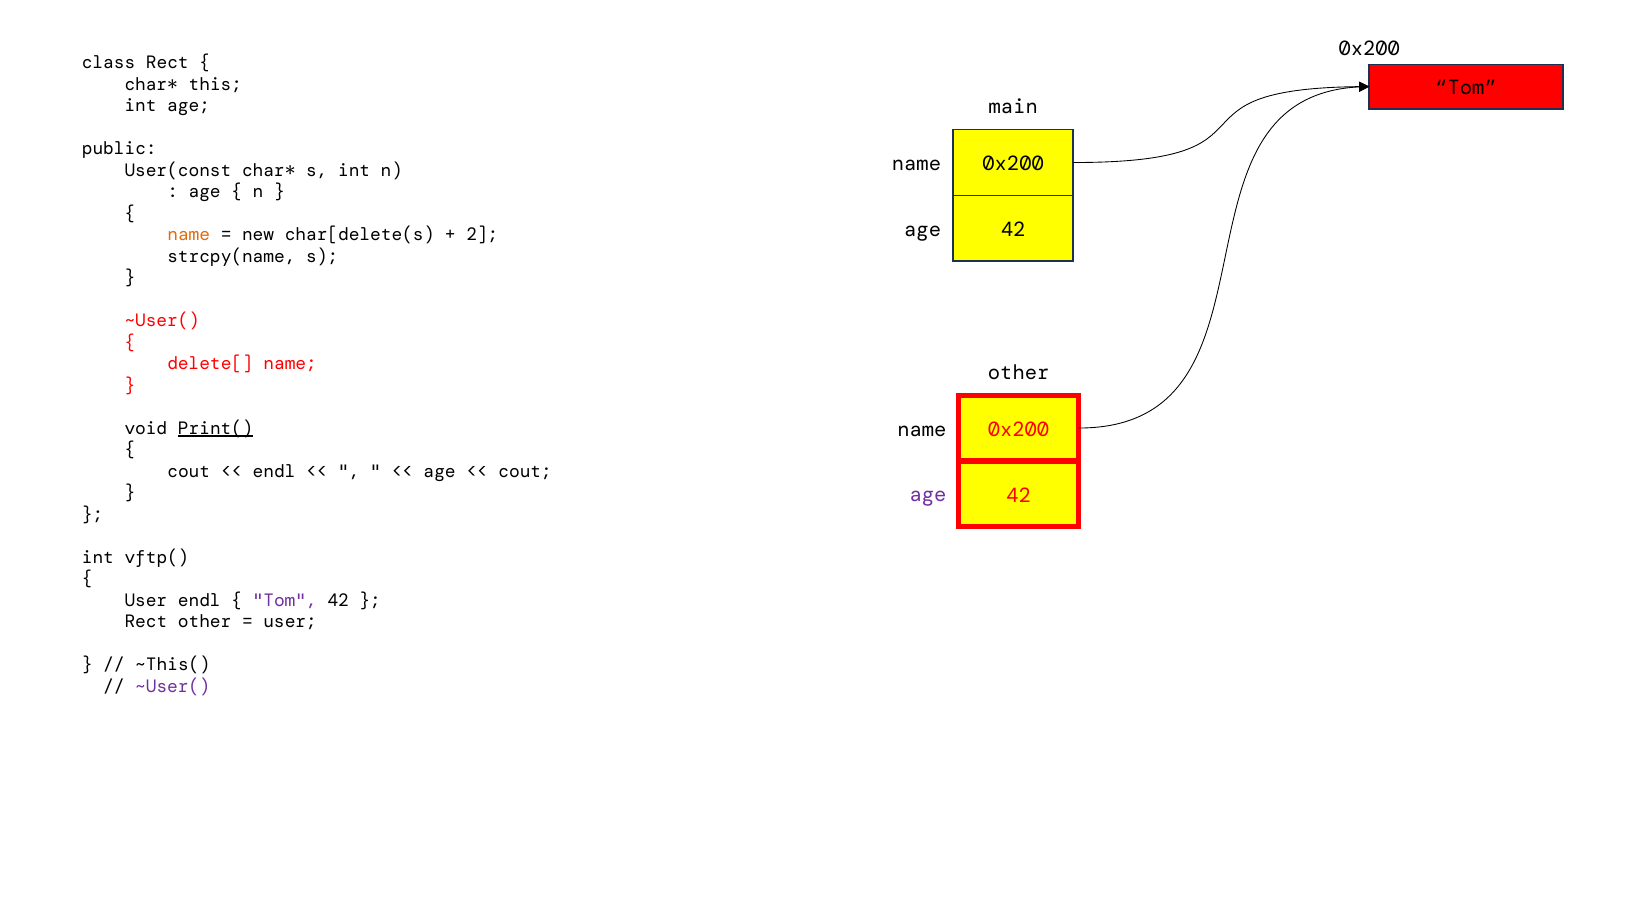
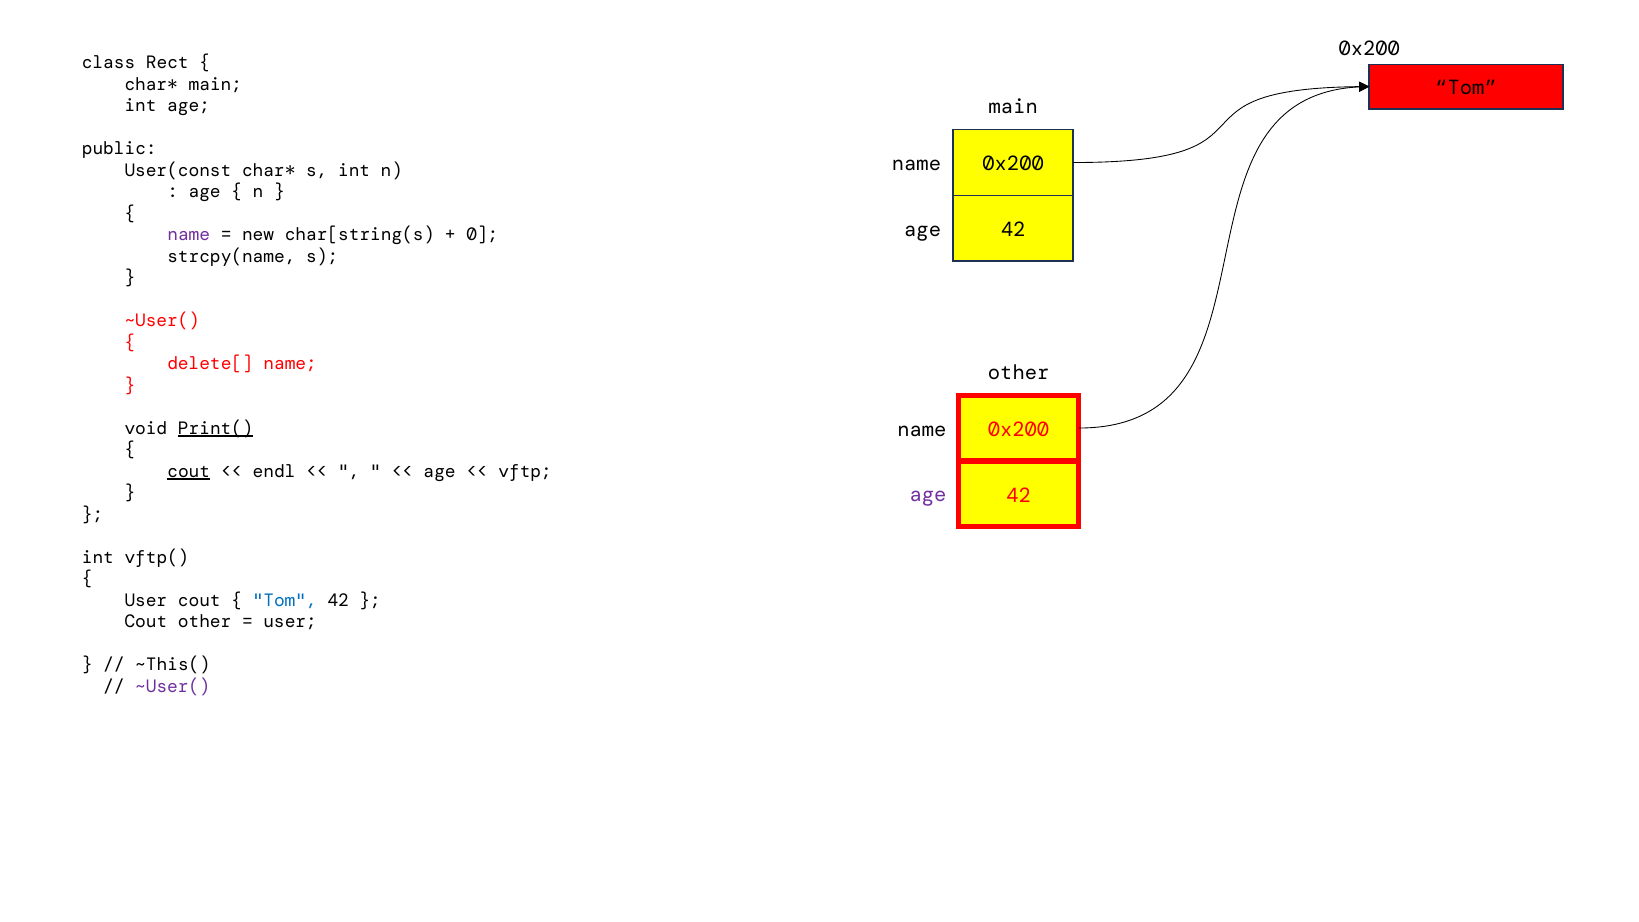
this: this -> main (215, 84)
name colour: orange -> purple (189, 235)
char[delete(s: char[delete(s -> char[string(s (360, 235)
2: 2 -> 0 (482, 235)
cout underline: none -> present (189, 471)
cout: cout -> vftp (525, 471)
User endl: endl -> cout (199, 600)
Tom colour: purple -> blue (285, 600)
Rect: Rect -> Cout (146, 622)
